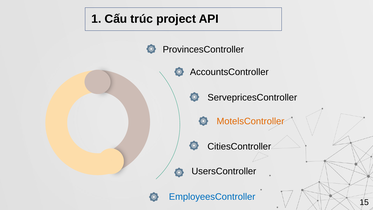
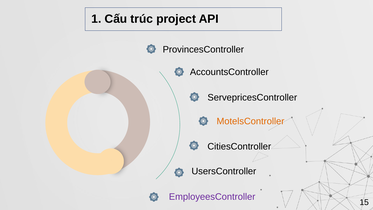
EmployeesController colour: blue -> purple (212, 197)
